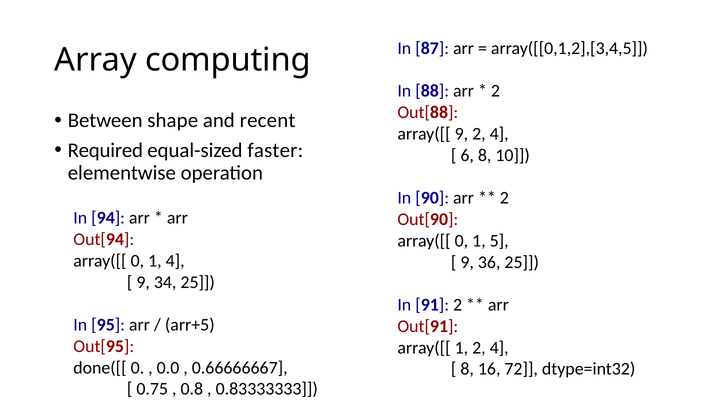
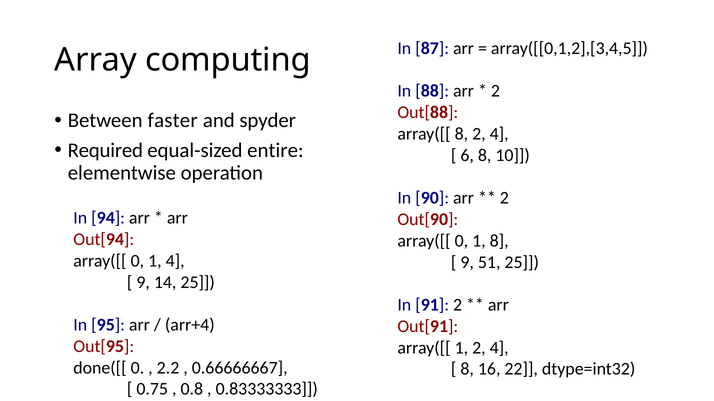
shape: shape -> faster (173, 121)
recent: recent -> spyder (268, 121)
array([[ 9: 9 -> 8 (461, 134)
faster: faster -> entire (275, 151)
1 5: 5 -> 8 (499, 241)
36: 36 -> 51 (489, 263)
34: 34 -> 14 (165, 283)
arr+5: arr+5 -> arr+4 (190, 325)
0.0: 0.0 -> 2.2 (168, 368)
72: 72 -> 22 (521, 370)
